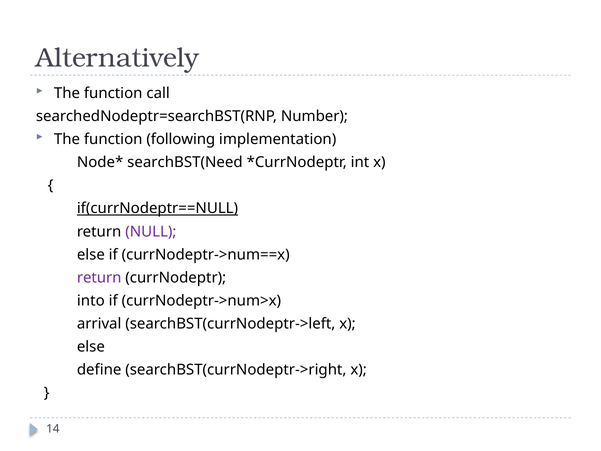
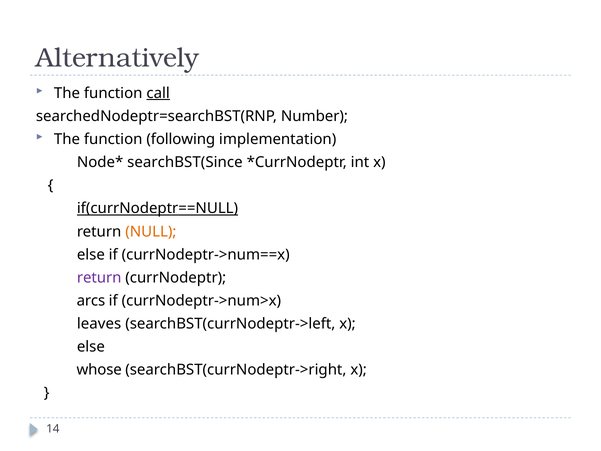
call underline: none -> present (158, 93)
searchBST(Need: searchBST(Need -> searchBST(Since (185, 162)
NULL colour: purple -> orange (151, 231)
into: into -> arcs (91, 301)
arrival: arrival -> leaves (99, 324)
define: define -> whose (99, 370)
